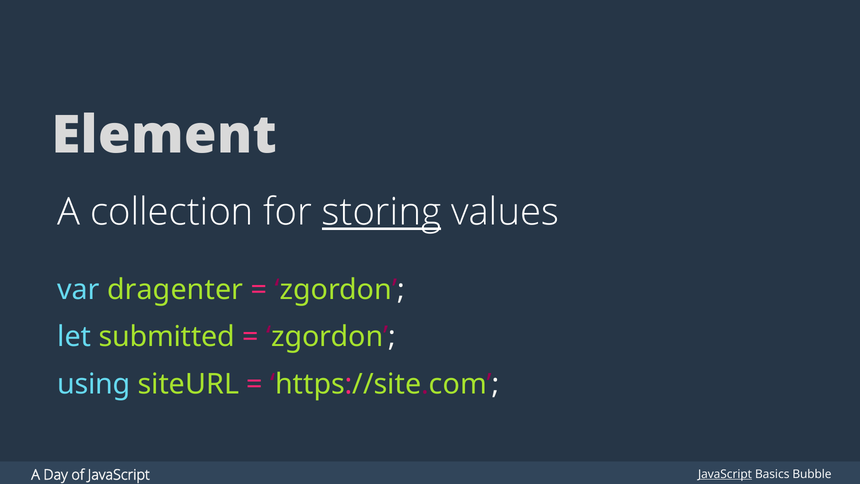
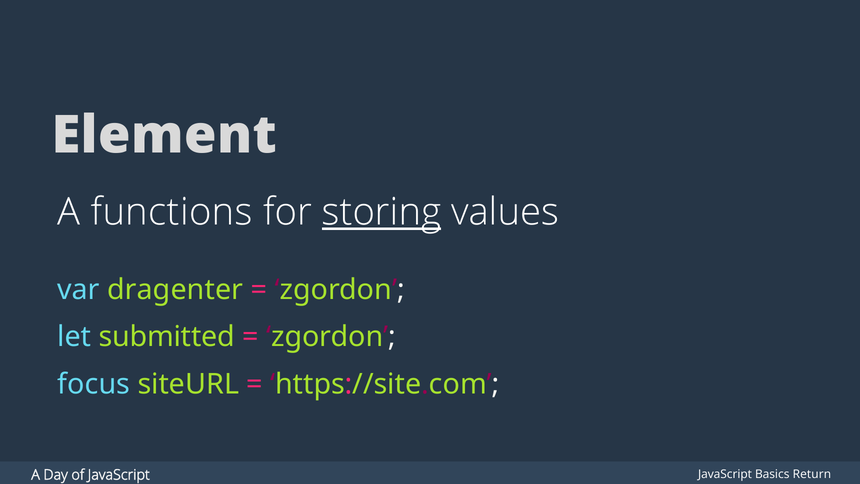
collection: collection -> functions (172, 212)
using: using -> focus (94, 384)
JavaScript underline: present -> none (725, 474)
Bubble: Bubble -> Return (812, 474)
